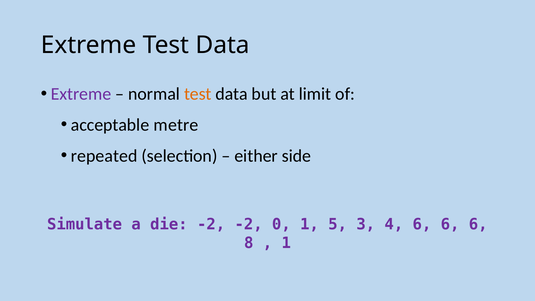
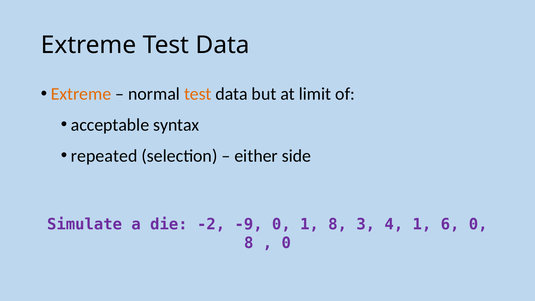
Extreme colour: purple -> orange (81, 94)
metre: metre -> syntax (176, 125)
-2 -2: -2 -> -9 (249, 224)
1 5: 5 -> 8 (338, 224)
4 6: 6 -> 1 (422, 224)
6: 6 -> 0 (478, 224)
1: 1 -> 0 (286, 243)
